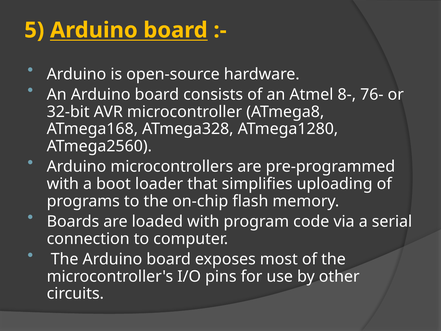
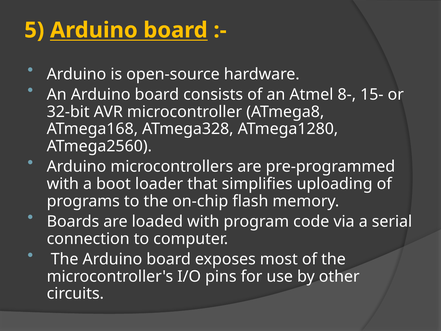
76-: 76- -> 15- (372, 95)
